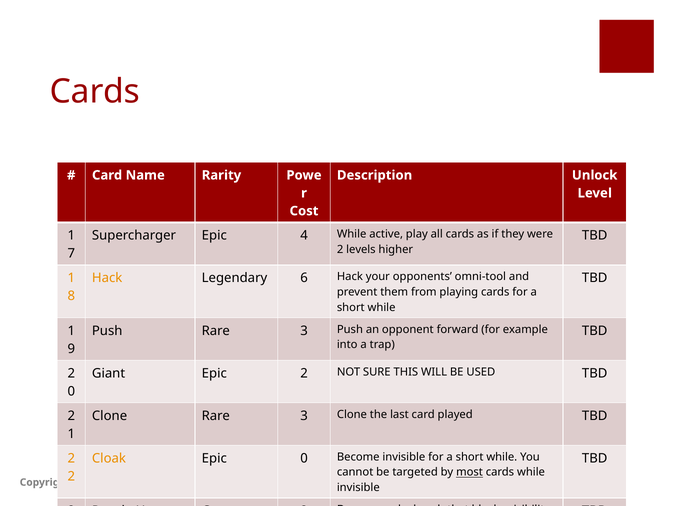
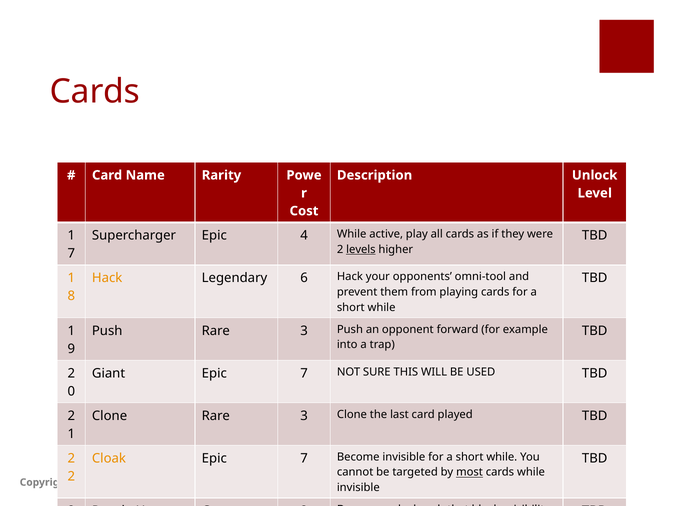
levels underline: none -> present (361, 250)
Giant Epic 2: 2 -> 7 (304, 374)
Cloak Epic 0: 0 -> 7 (304, 459)
